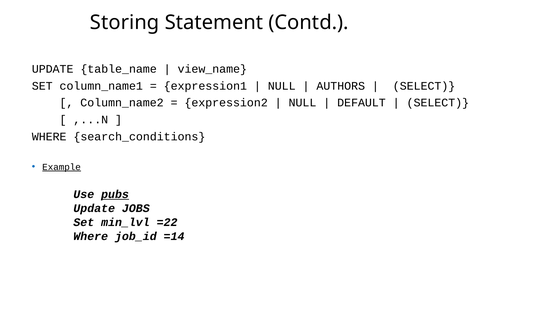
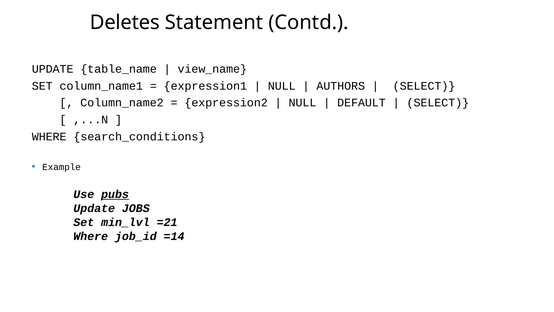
Storing: Storing -> Deletes (125, 22)
Example underline: present -> none (62, 167)
=22: =22 -> =21 (167, 222)
